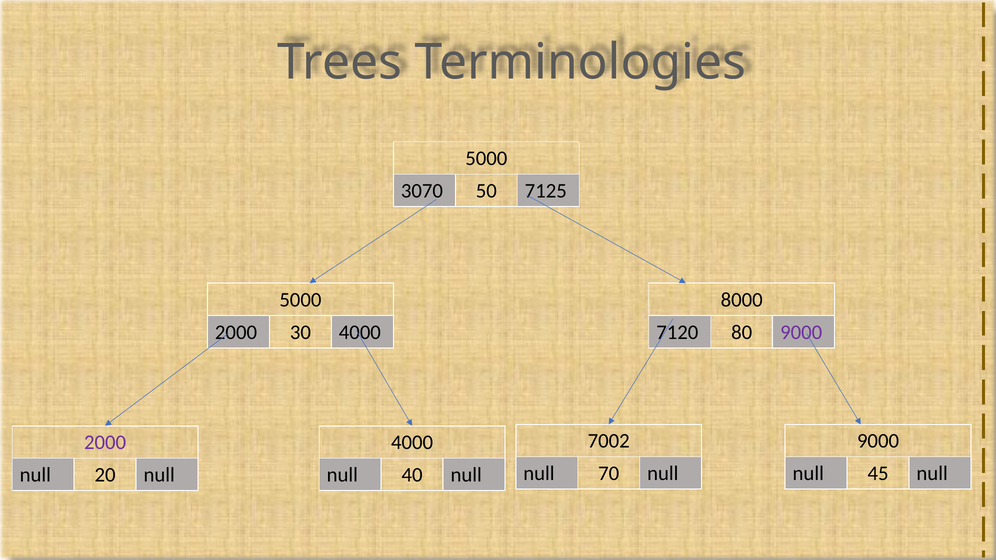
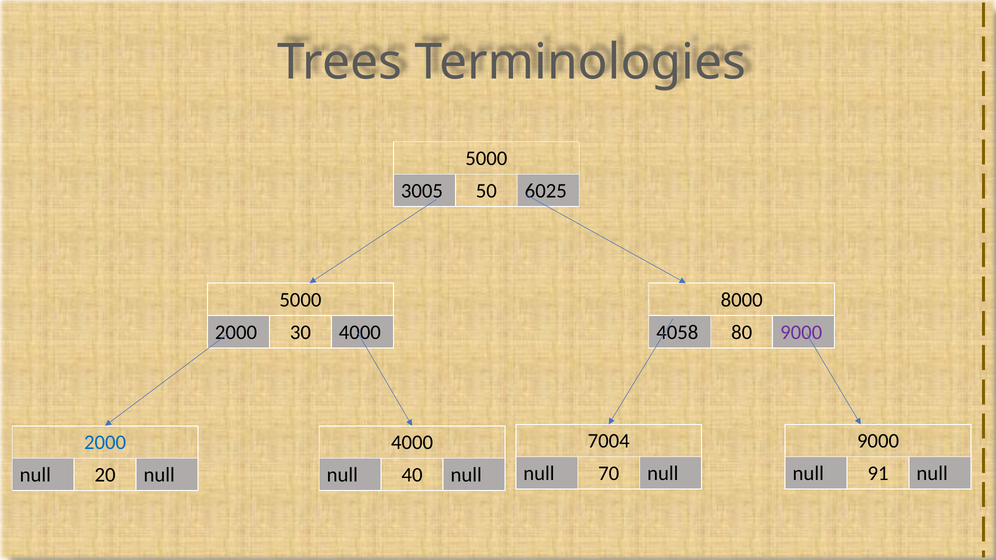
3070: 3070 -> 3005 (422, 191)
7125: 7125 -> 6025 (546, 191)
7120: 7120 -> 4058 (677, 332)
7002: 7002 -> 7004 (609, 441)
2000 colour: purple -> blue (105, 443)
45: 45 -> 91 (878, 474)
